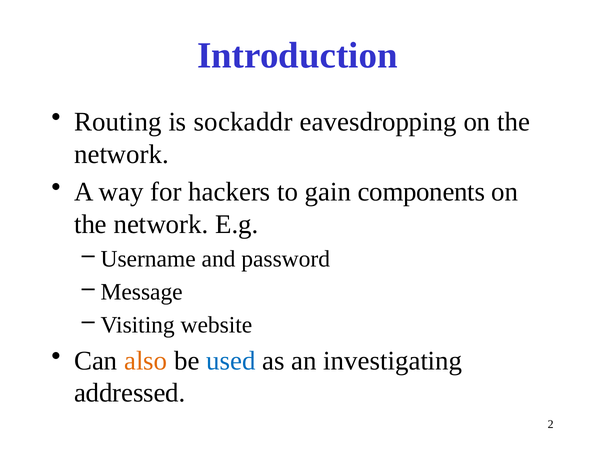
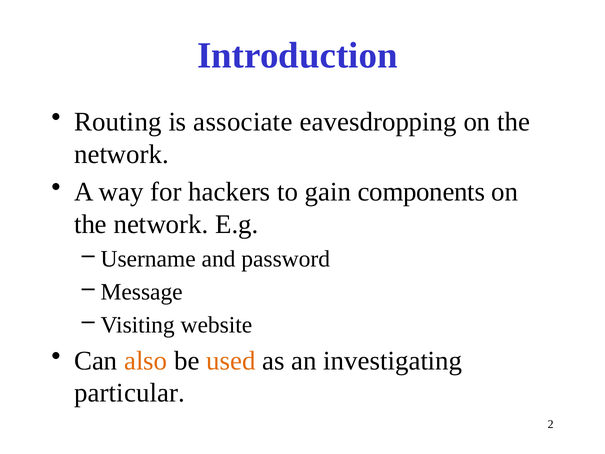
sockaddr: sockaddr -> associate (243, 122)
used colour: blue -> orange (231, 361)
addressed: addressed -> particular (130, 393)
